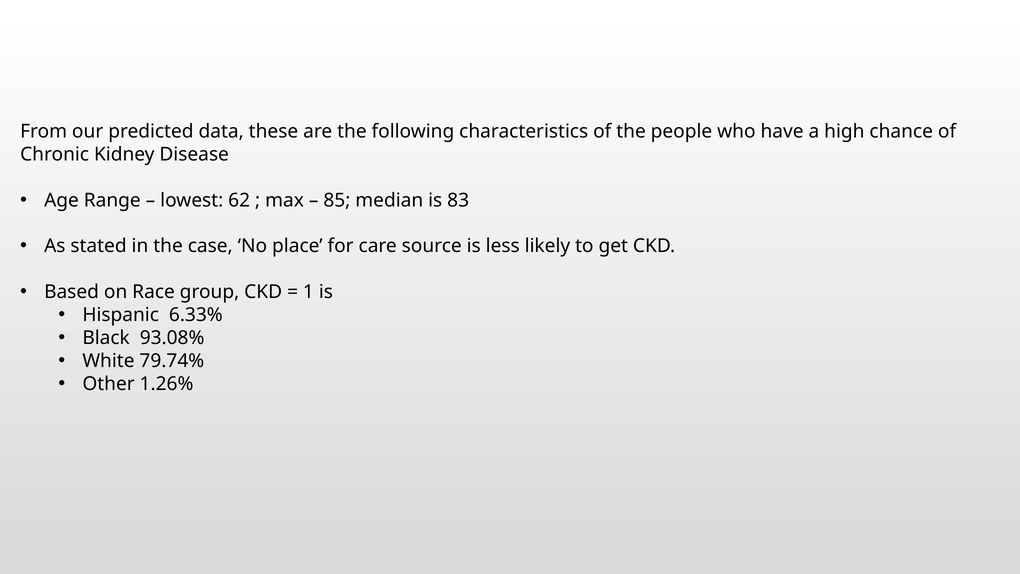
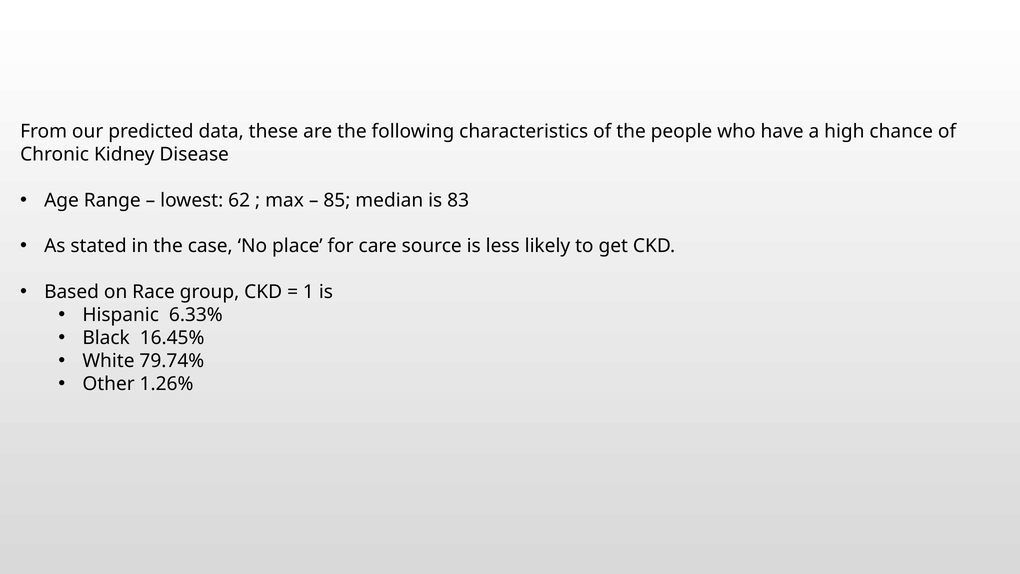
93.08%: 93.08% -> 16.45% (172, 338)
